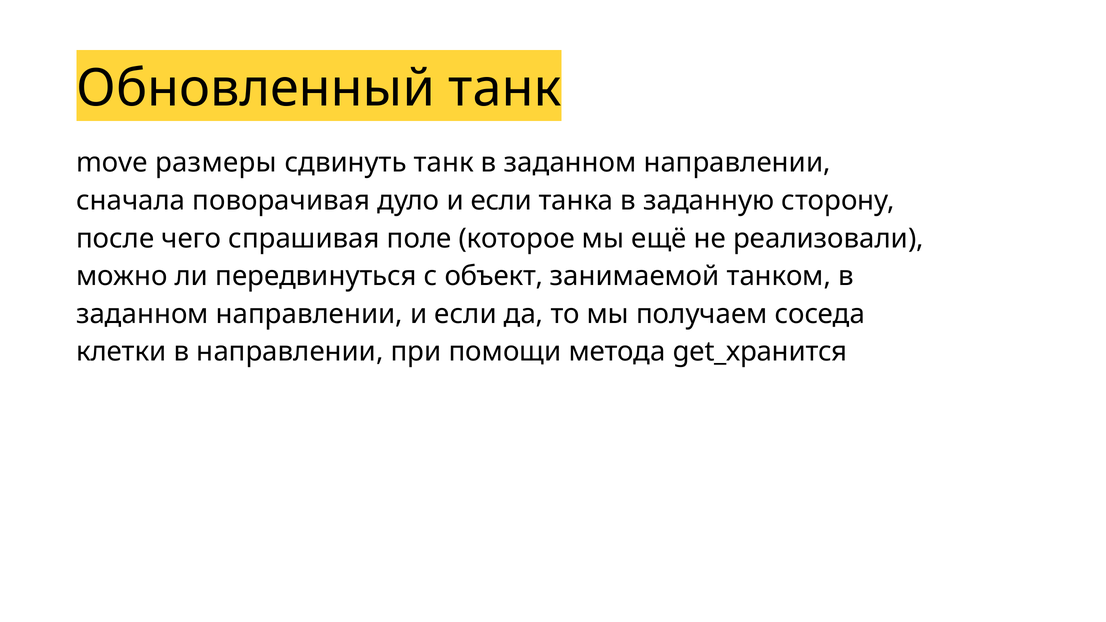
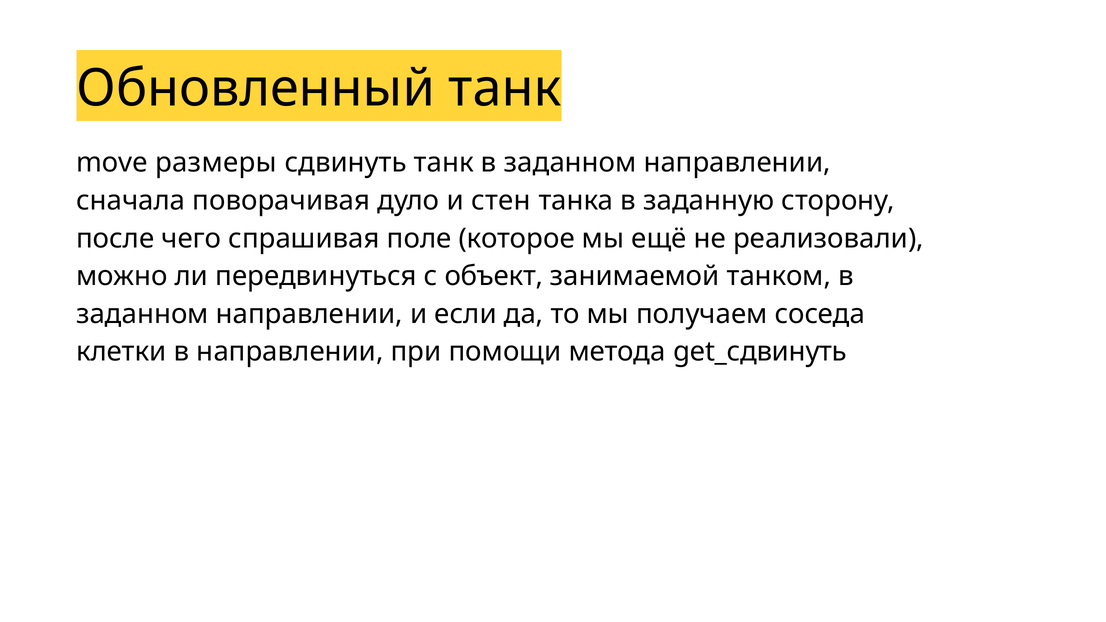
дуло и если: если -> стен (501, 201)
get_хранится: get_хранится -> get_сдвинуть (760, 352)
